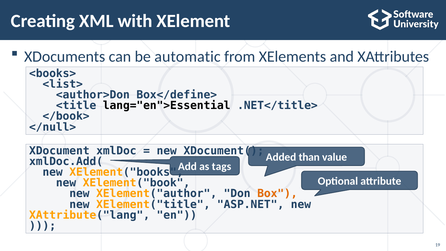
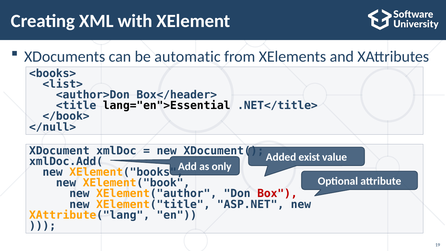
Box</define>: Box</define> -> Box</header> (177, 95)
than: than -> exist (309, 157)
tags: tags -> only (222, 166)
Box colour: orange -> red (277, 194)
